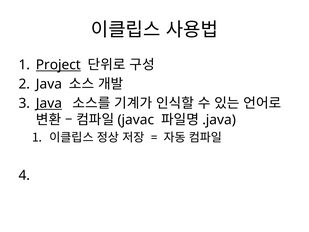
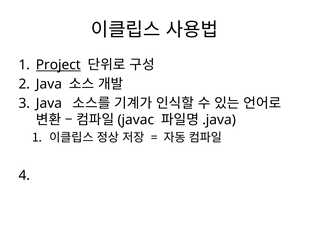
Java underline: present -> none (49, 103)
